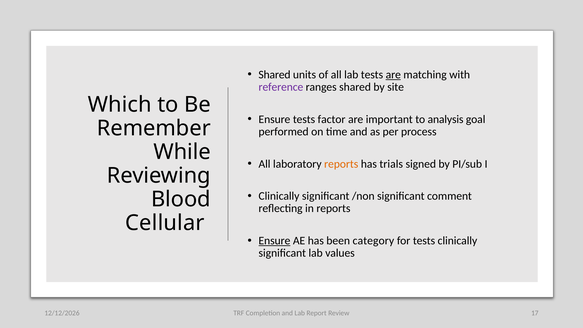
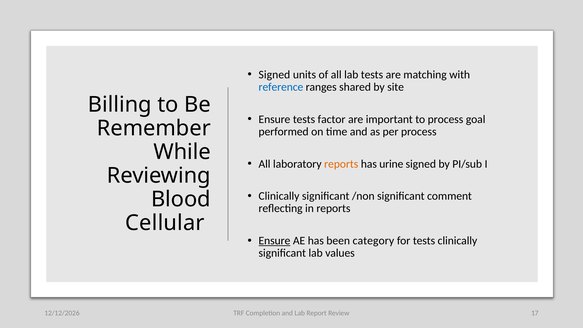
Shared: Shared -> Signed (274, 75)
are underline: present -> none (393, 75)
reference colour: purple -> blue (281, 87)
Which: Which -> Billing (120, 105)
to analysis: analysis -> process (446, 119)
trials: trials -> urine (391, 164)
